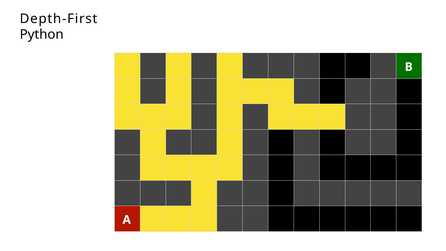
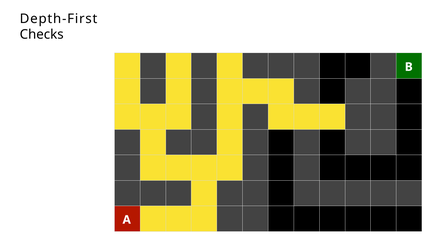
Python: Python -> Checks (42, 35)
